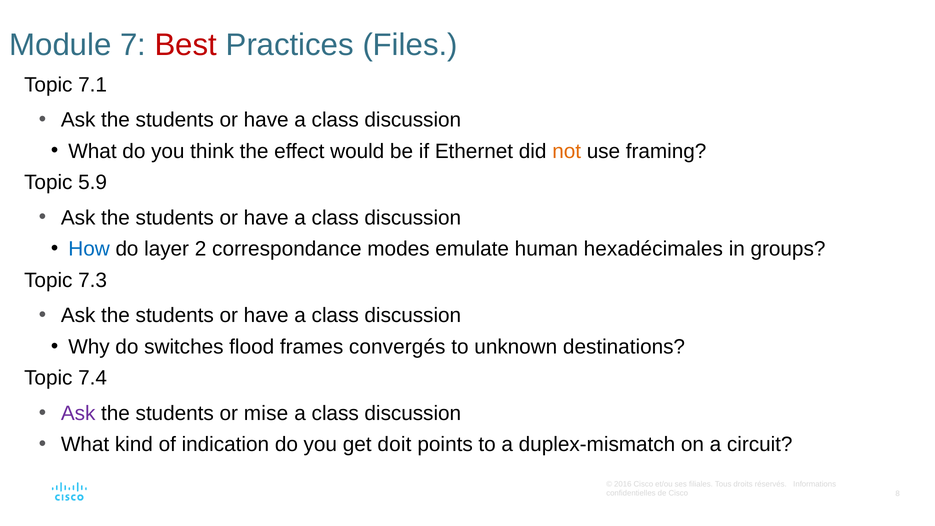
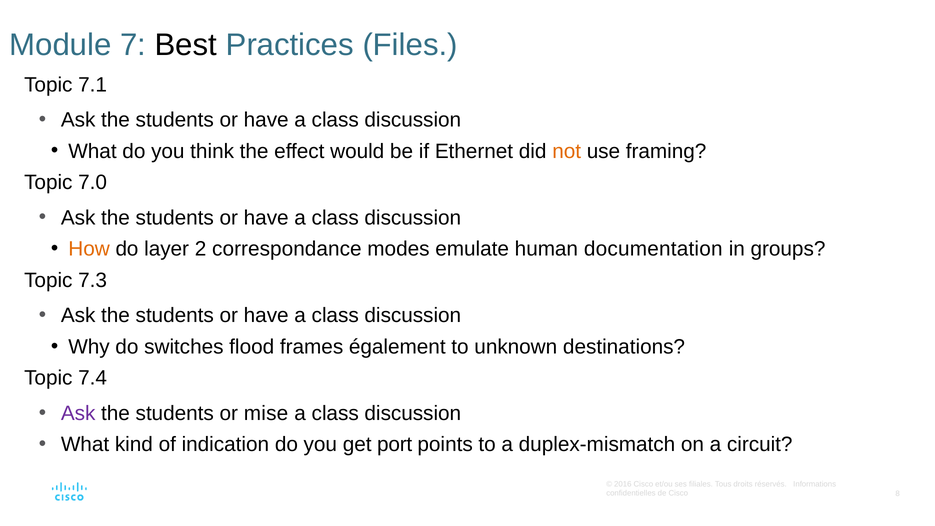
Best colour: red -> black (186, 45)
5.9: 5.9 -> 7.0 (93, 183)
How colour: blue -> orange (89, 249)
hexadécimales: hexadécimales -> documentation (653, 249)
convergés: convergés -> également (397, 347)
doit: doit -> port (395, 445)
